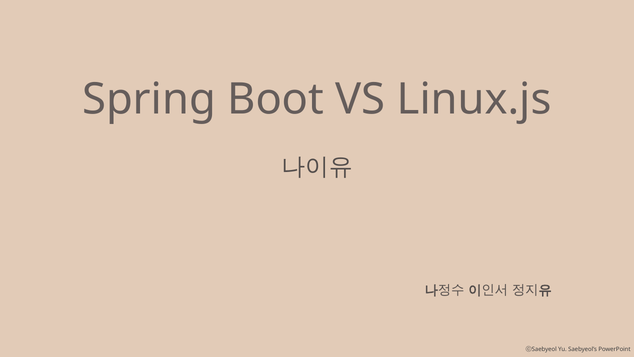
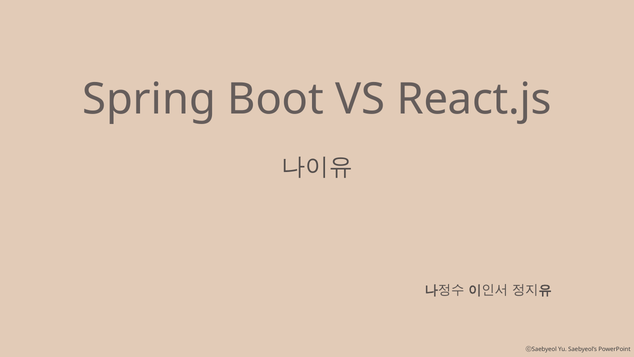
Linux.js: Linux.js -> React.js (474, 99)
